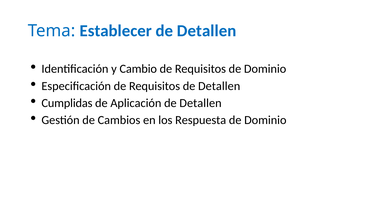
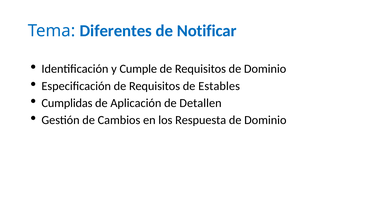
Establecer: Establecer -> Diferentes (116, 31)
Detallen: Detallen -> Notificar (207, 31)
Cambio: Cambio -> Cumple (138, 69)
Requisitos de Detallen: Detallen -> Estables (219, 86)
